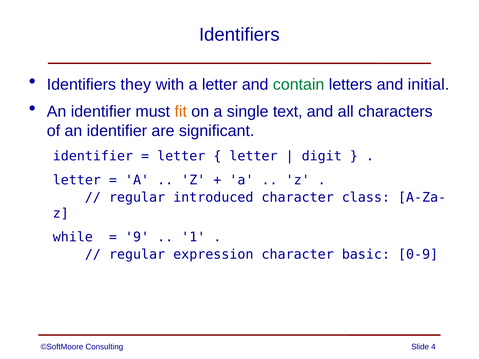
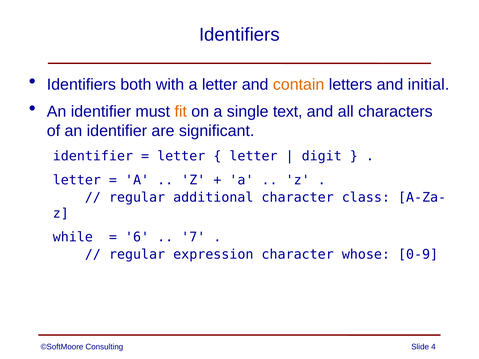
they: they -> both (136, 85)
contain colour: green -> orange (299, 85)
introduced: introduced -> additional (213, 197)
9: 9 -> 6 (137, 237)
1: 1 -> 7 (193, 237)
basic: basic -> whose (366, 255)
